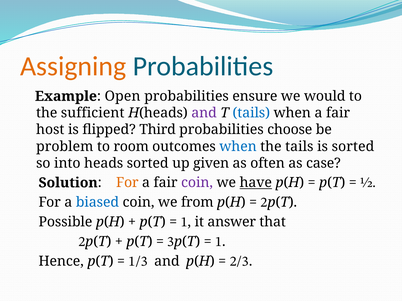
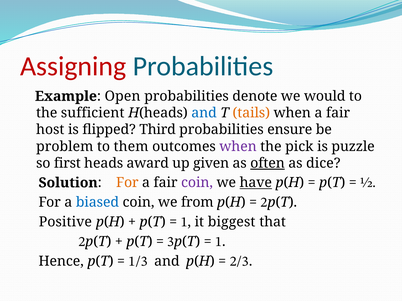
Assigning colour: orange -> red (73, 66)
ensure: ensure -> denote (255, 96)
and colour: purple -> blue (204, 113)
tails colour: blue -> orange (251, 113)
choose: choose -> ensure (290, 130)
room: room -> them (131, 147)
when colour: blue -> purple (238, 147)
the tails: tails -> pick (299, 147)
is sorted: sorted -> puzzle (353, 147)
into: into -> first (67, 163)
heads sorted: sorted -> award (148, 163)
often underline: none -> present (268, 163)
case: case -> dice (323, 163)
Possible: Possible -> Positive (65, 222)
answer: answer -> biggest (232, 222)
